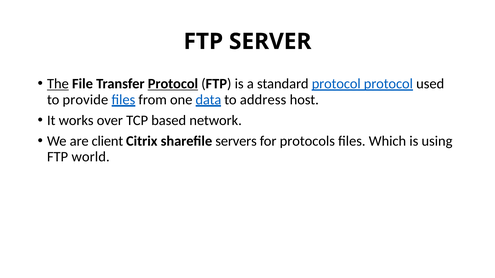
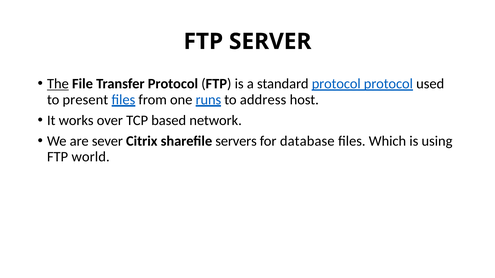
Protocol underline: present -> none (173, 84)
provide: provide -> present (85, 100)
data: data -> runs (208, 100)
client: client -> sever (107, 141)
protocols: protocols -> database (307, 141)
